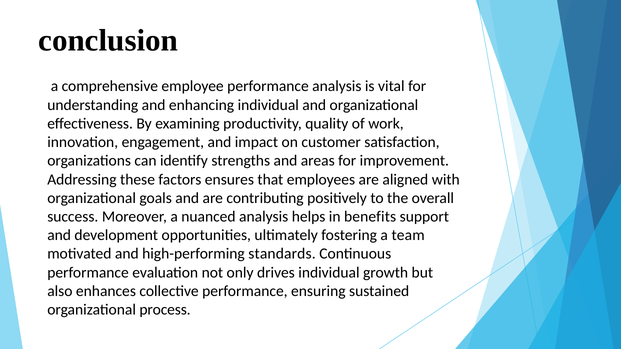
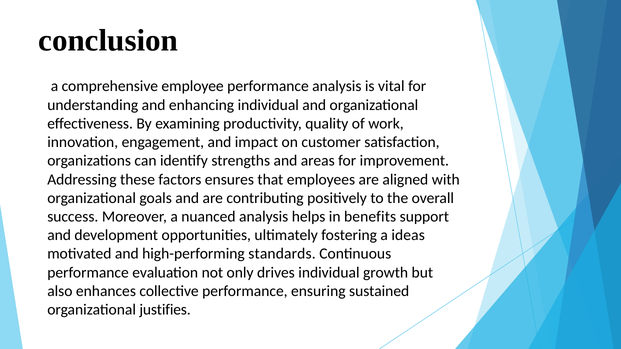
team: team -> ideas (408, 235)
process: process -> justifies (165, 310)
